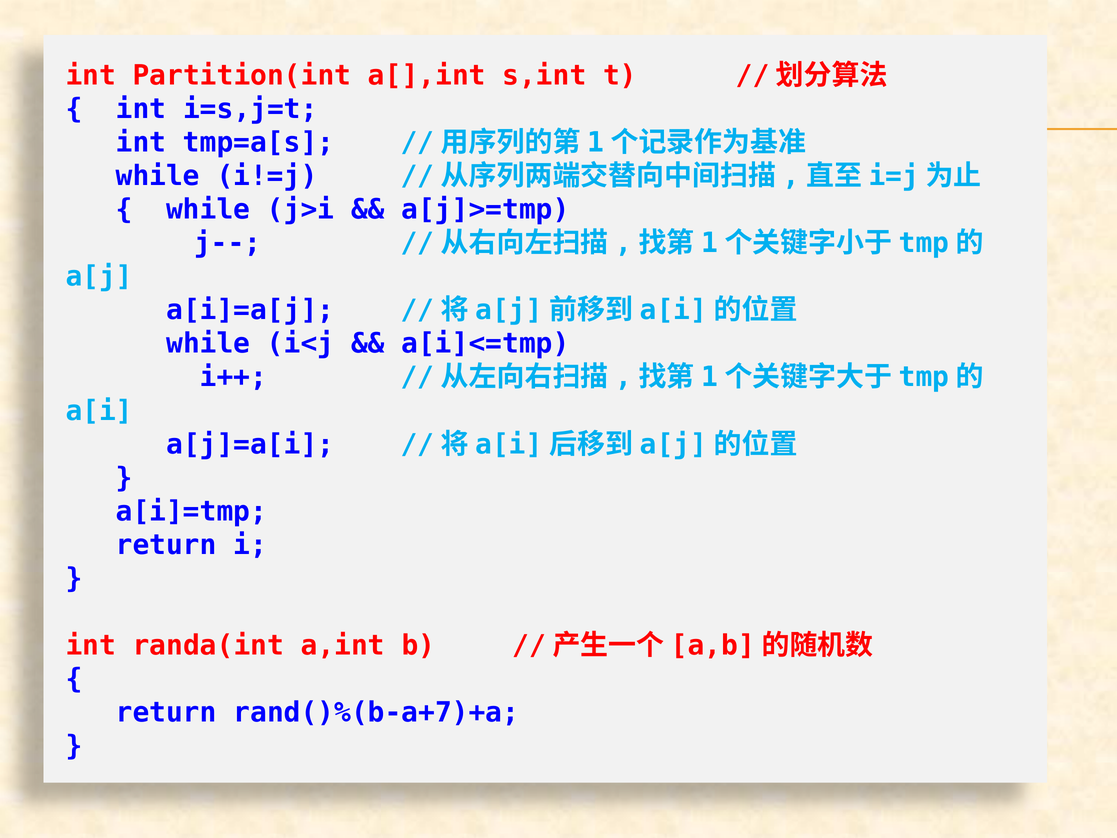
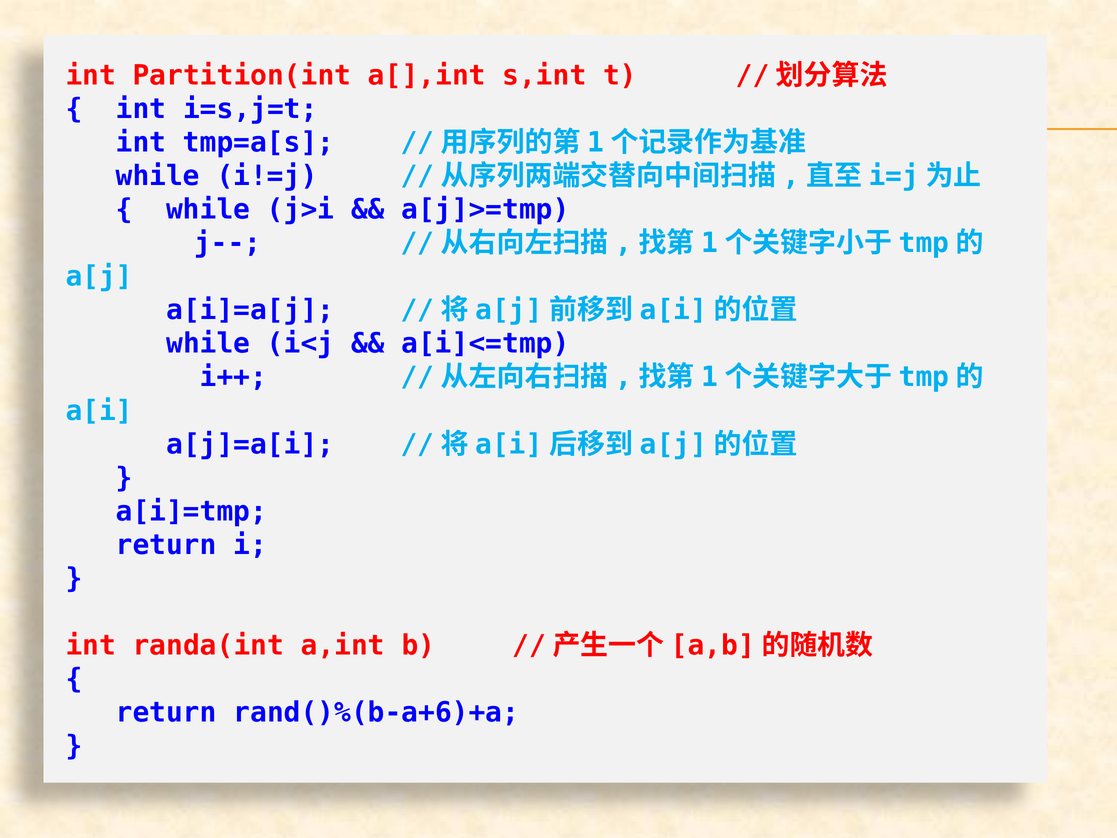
rand()%(b-a+7)+a: rand()%(b-a+7)+a -> rand()%(b-a+6)+a (376, 712)
